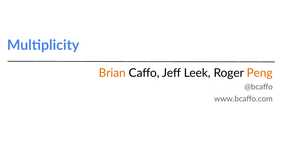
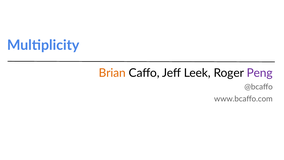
Peng colour: orange -> purple (260, 73)
